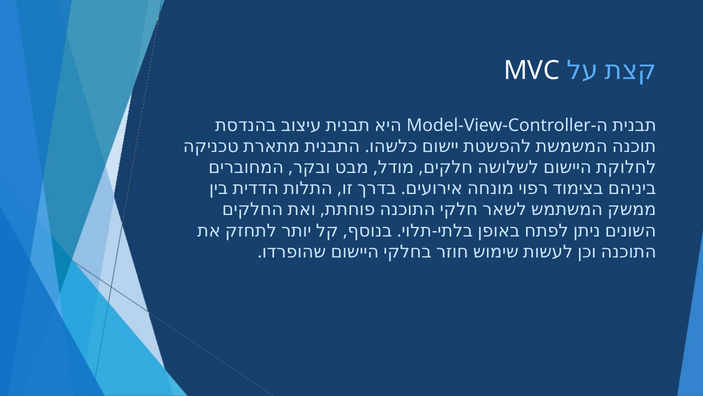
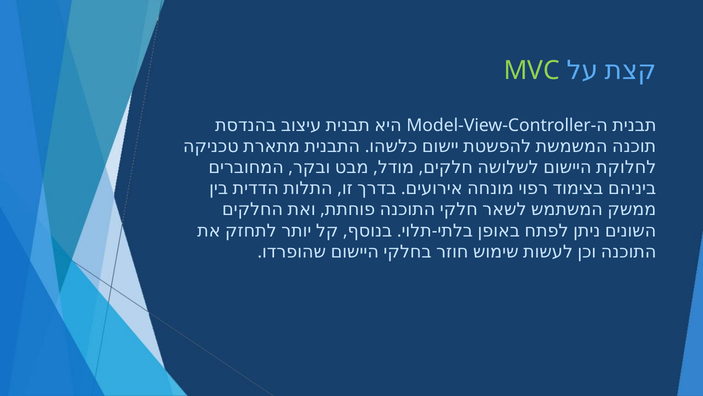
MVC colour: white -> light green (532, 70)
